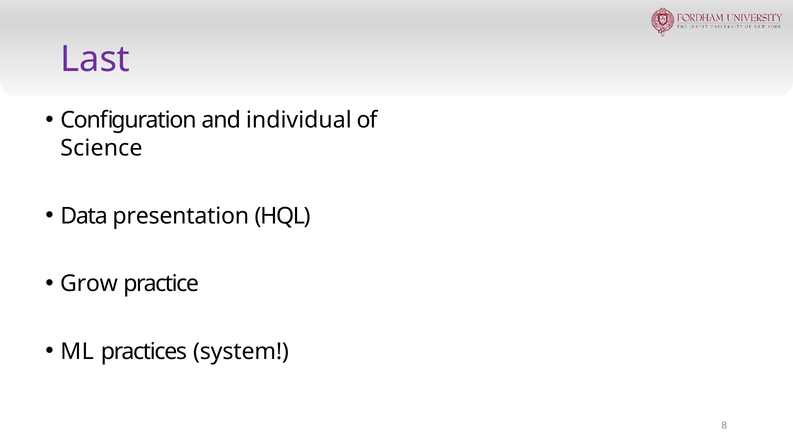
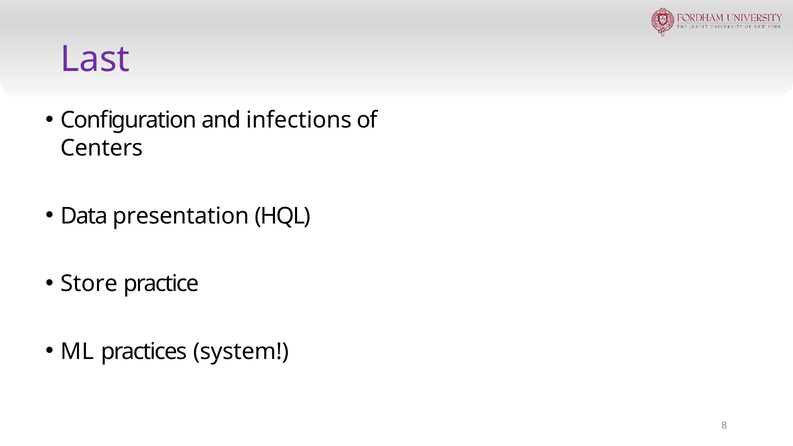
individual: individual -> infections (299, 120)
Science: Science -> Centers (102, 148)
Grow: Grow -> Store (89, 284)
